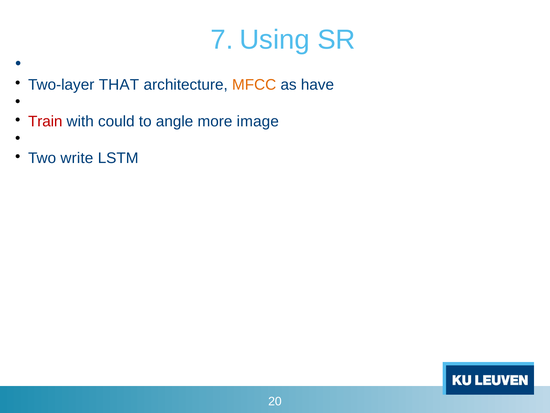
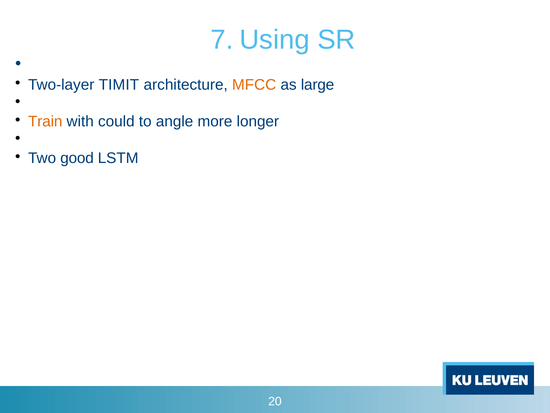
THAT: THAT -> TIMIT (119, 85)
have: have -> large (318, 85)
Train colour: red -> orange (45, 121)
image: image -> longer (258, 121)
write: write -> good (77, 158)
